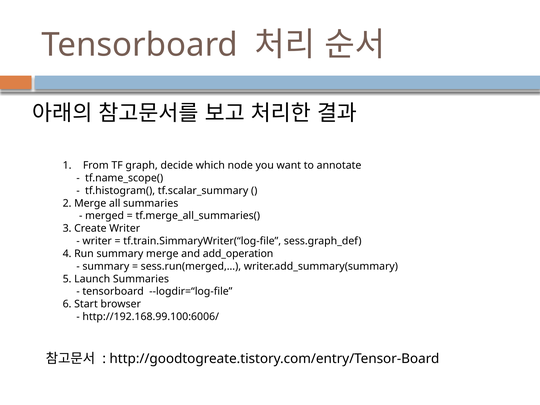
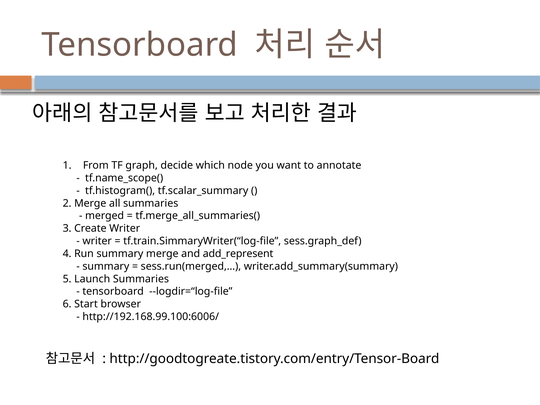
add_operation: add_operation -> add_represent (238, 254)
